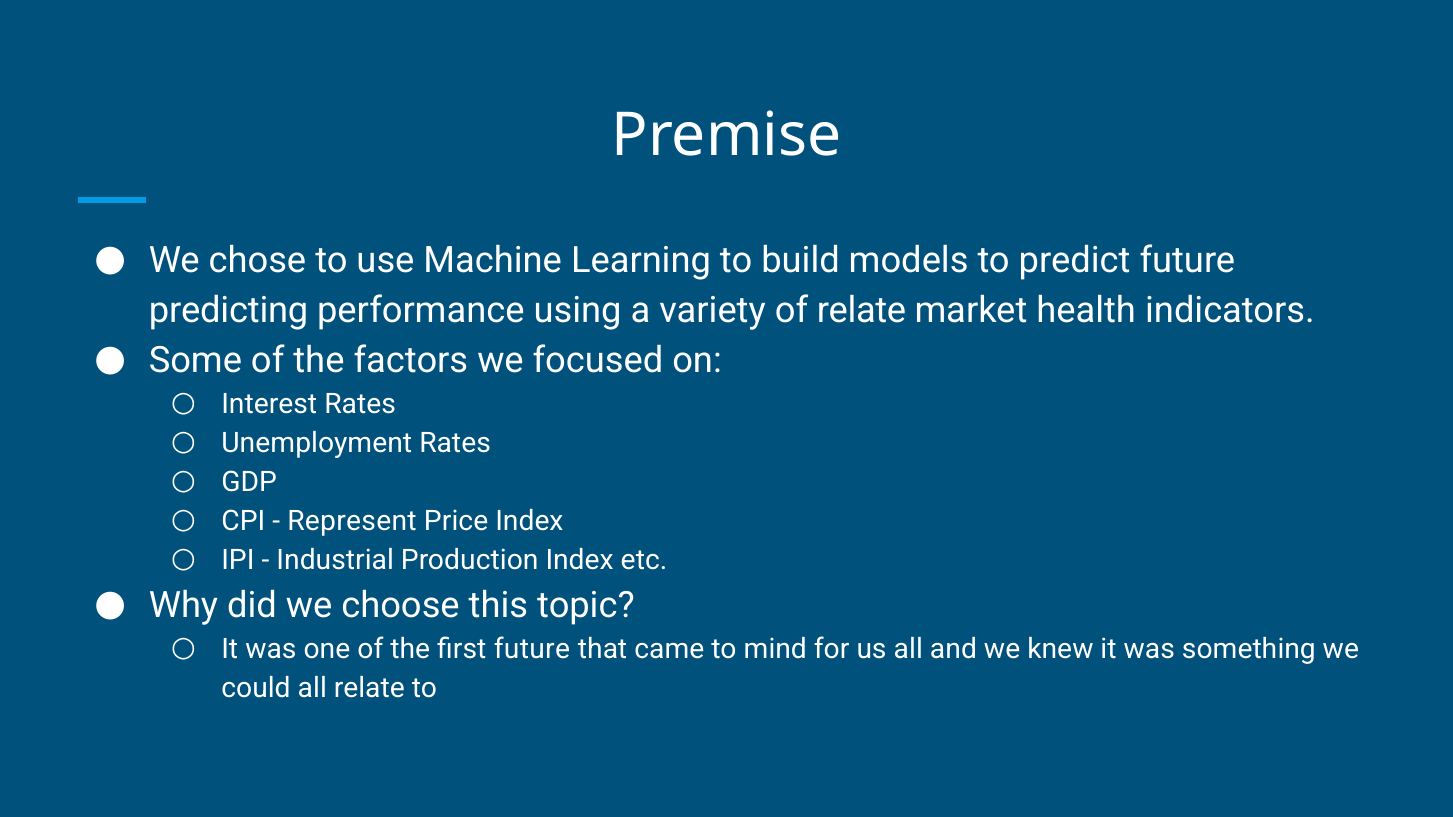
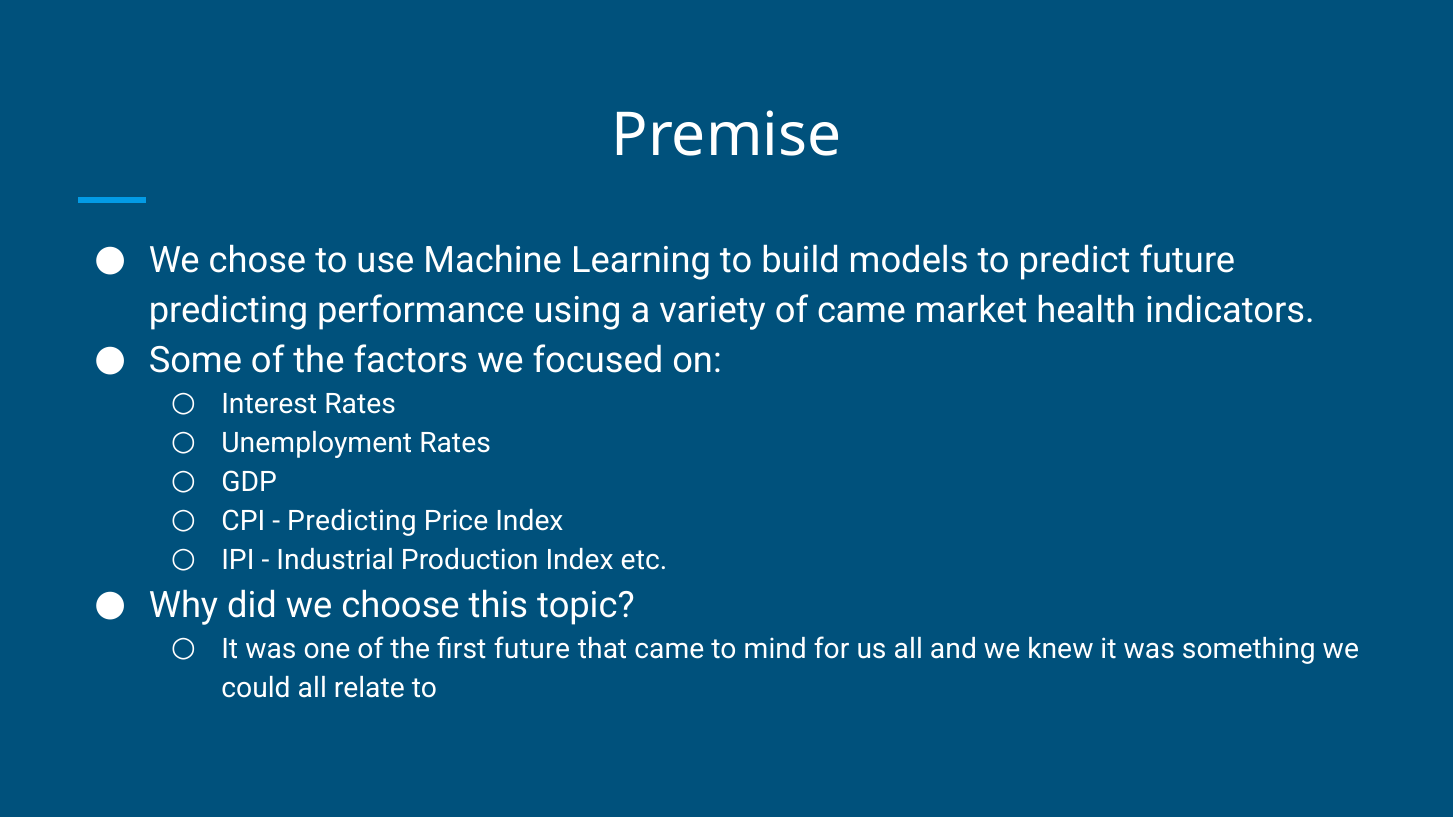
of relate: relate -> came (861, 311)
Represent: Represent -> Predicting (352, 521)
